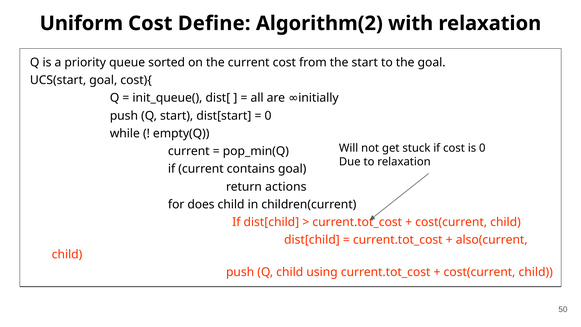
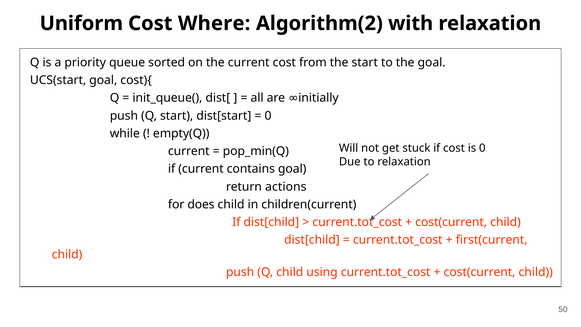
Define: Define -> Where (214, 23)
also(current: also(current -> first(current (492, 240)
